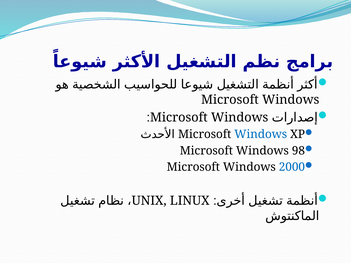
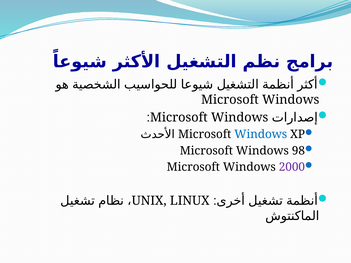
2000 colour: blue -> purple (292, 167)
